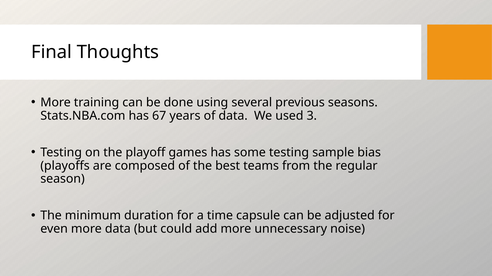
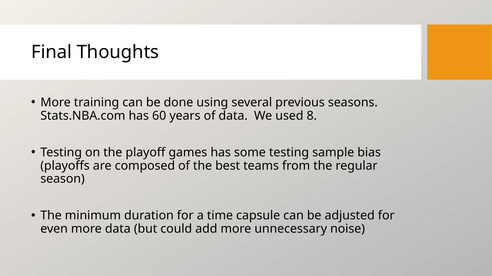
67: 67 -> 60 (159, 116)
3: 3 -> 8 (312, 116)
